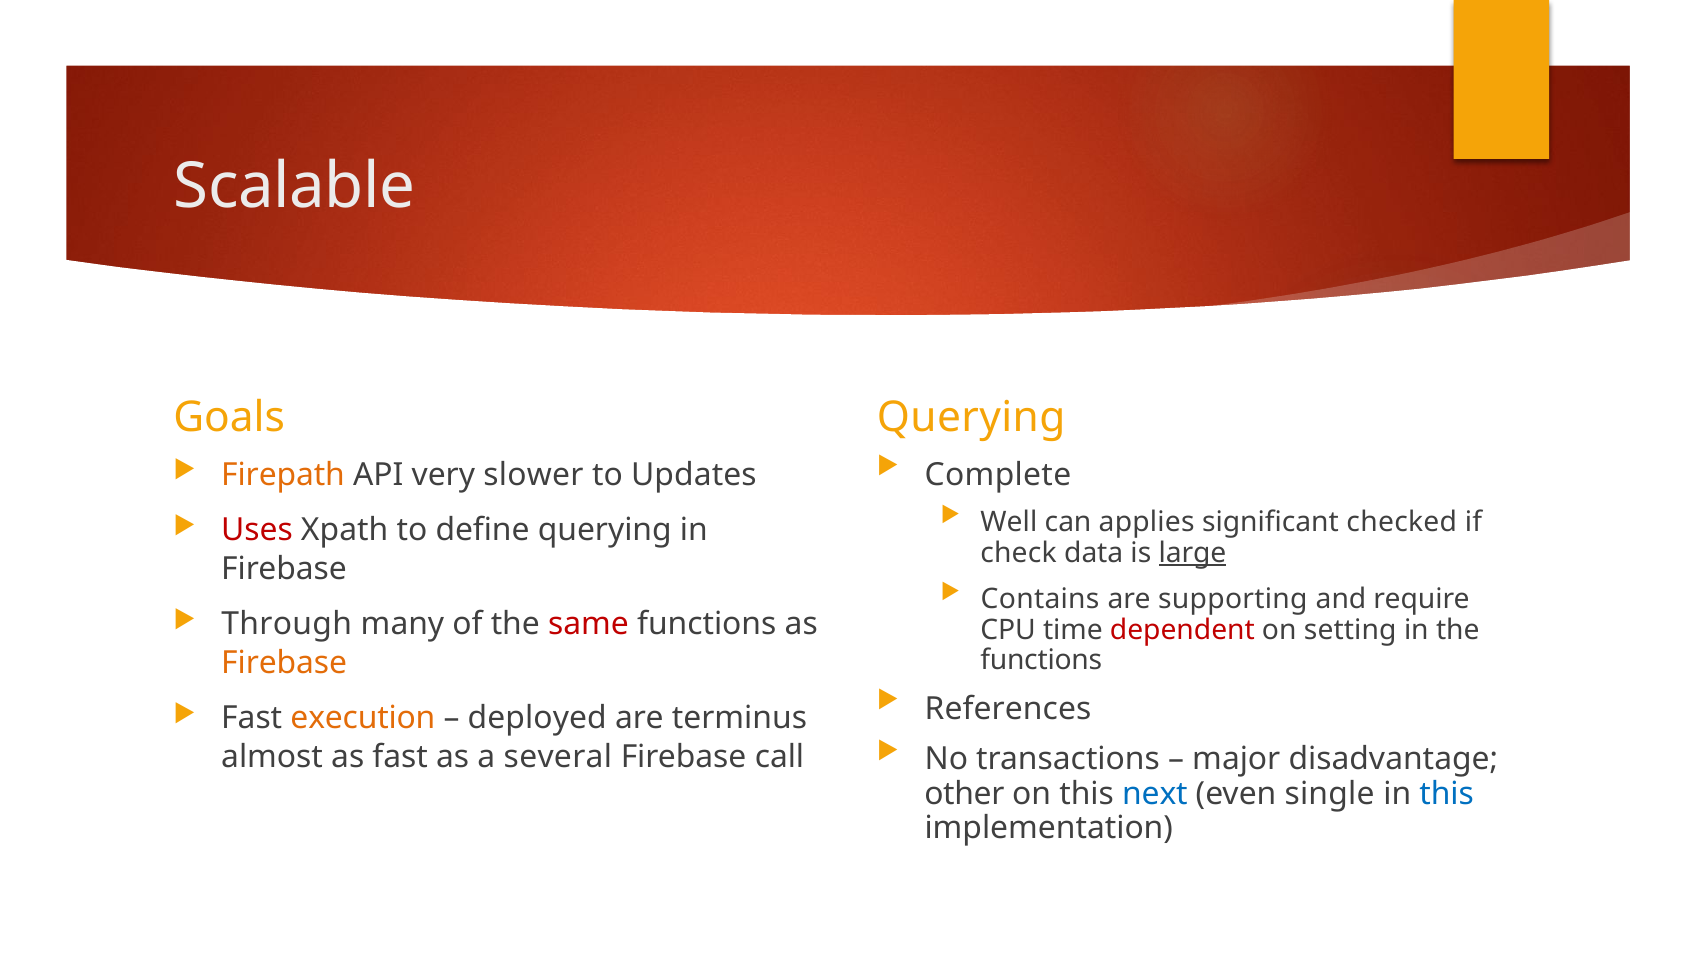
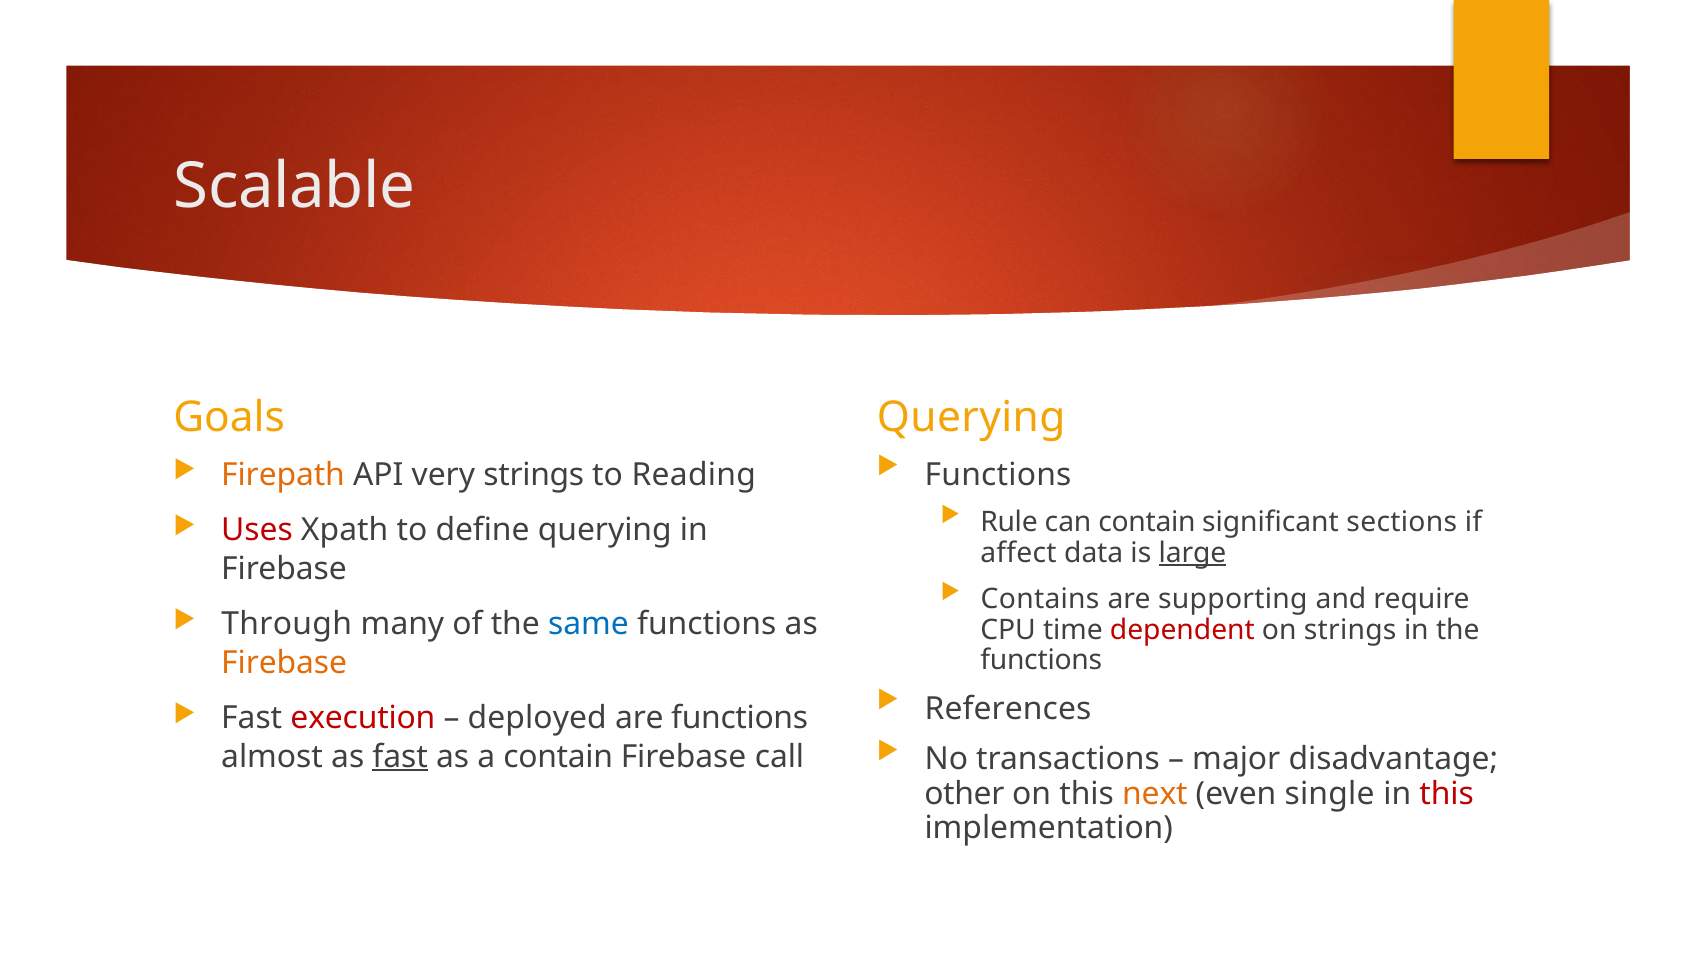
Complete: Complete -> Functions (998, 475)
very slower: slower -> strings (534, 475)
Updates: Updates -> Reading (694, 475)
Well: Well -> Rule (1009, 523)
can applies: applies -> contain (1147, 523)
checked: checked -> sections (1402, 523)
check: check -> affect (1018, 553)
same colour: red -> blue (589, 625)
on setting: setting -> strings (1350, 630)
execution colour: orange -> red (363, 719)
are terminus: terminus -> functions (740, 719)
fast underline: none -> present (400, 757)
a several: several -> contain (558, 757)
next colour: blue -> orange (1155, 794)
this colour: blue -> red (1447, 794)
